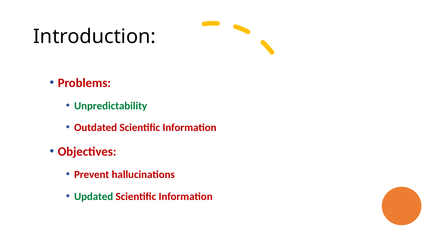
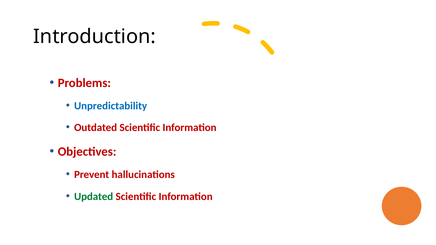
Unpredictability colour: green -> blue (111, 106)
